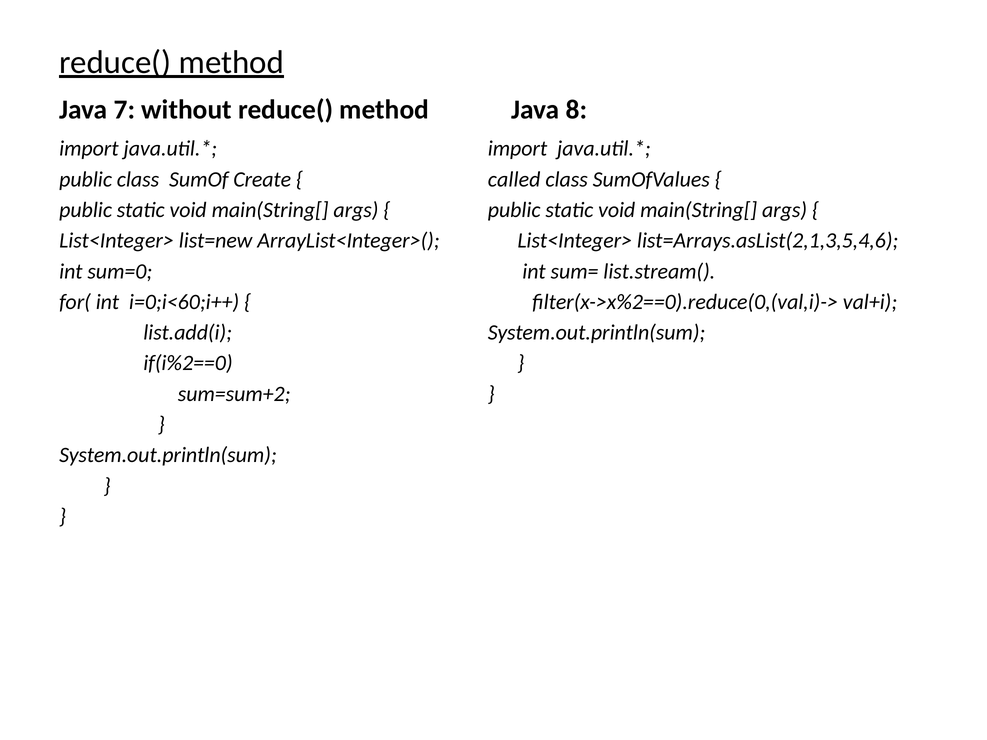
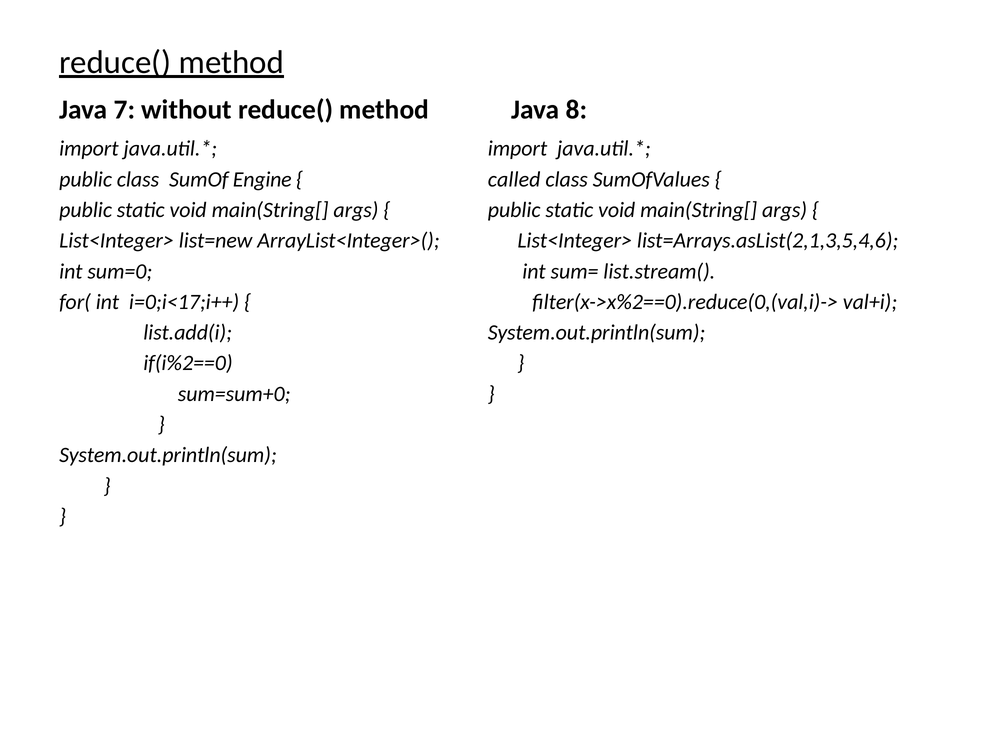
Create: Create -> Engine (262, 179)
i=0;i<60;i++: i=0;i<60;i++ -> i=0;i<17;i++ (184, 302)
sum=sum+2: sum=sum+2 -> sum=sum+0 (234, 394)
